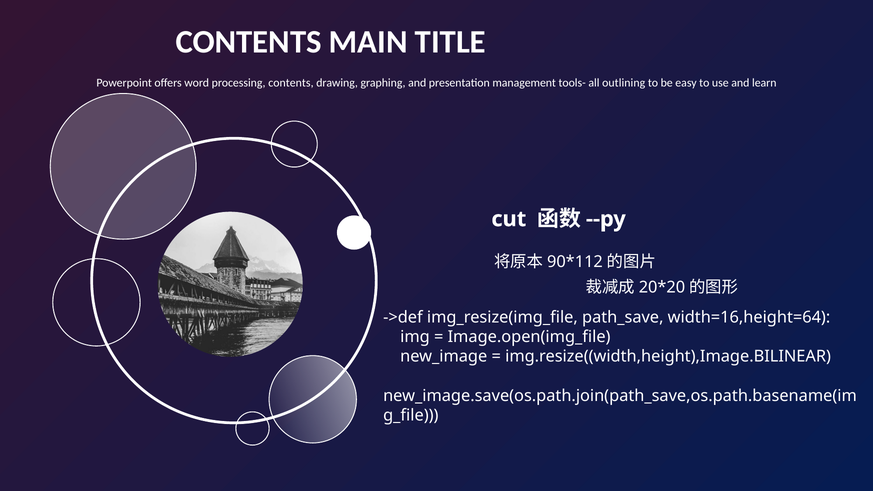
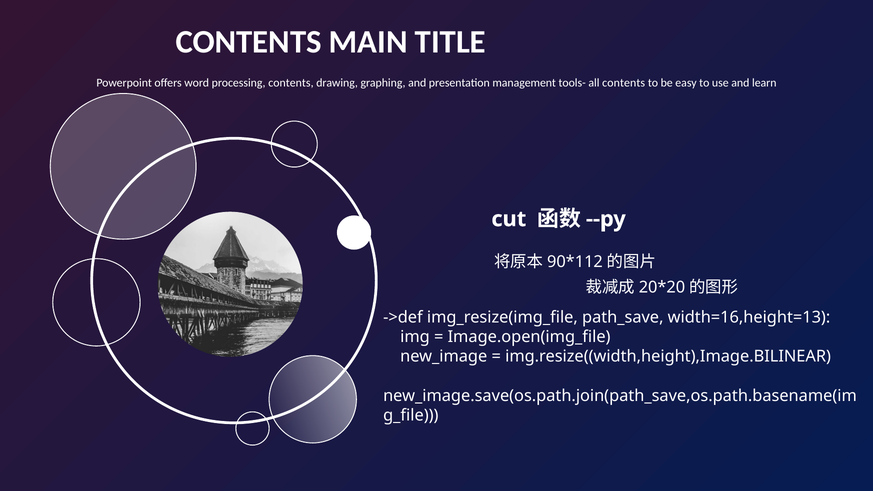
all outlining: outlining -> contents (624, 83)
width=16,height=64: width=16,height=64 -> width=16,height=13 (749, 317)
